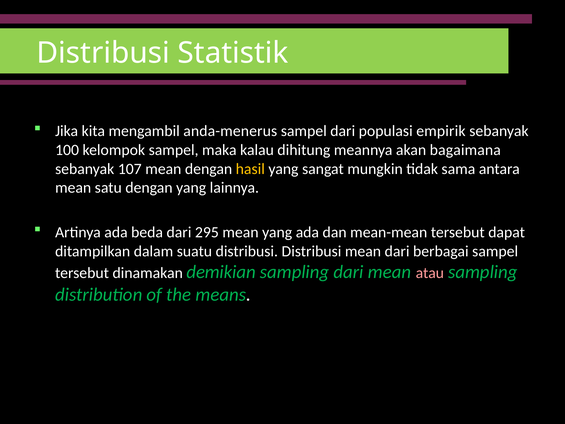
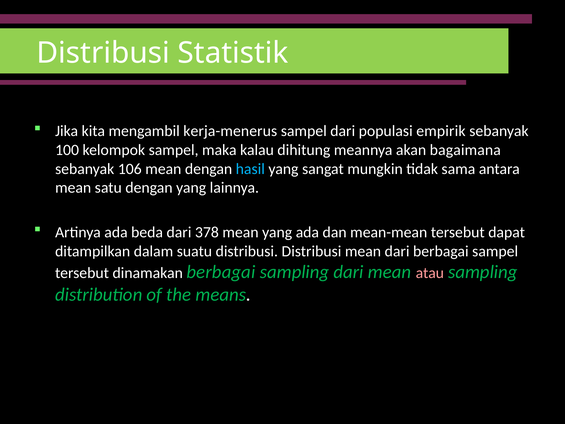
anda-menerus: anda-menerus -> kerja-menerus (230, 131)
107: 107 -> 106 (130, 169)
hasil colour: yellow -> light blue (250, 169)
295: 295 -> 378 (207, 232)
dinamakan demikian: demikian -> berbagai (221, 272)
